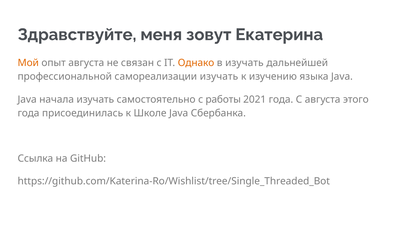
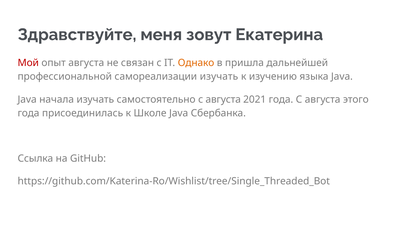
Мой colour: orange -> red (28, 63)
в изучать: изучать -> пришла (244, 63)
самостоятельно с работы: работы -> августа (223, 100)
